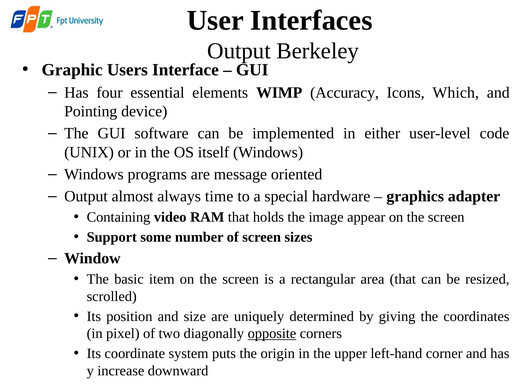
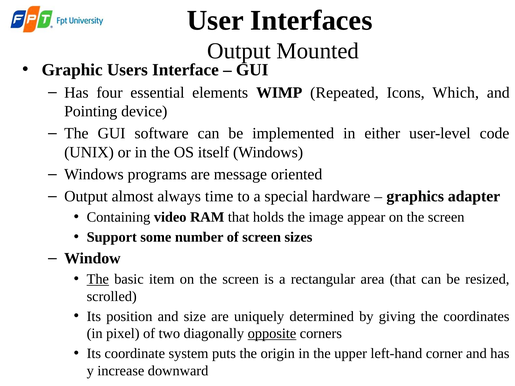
Berkeley: Berkeley -> Mounted (318, 51)
Accuracy: Accuracy -> Repeated (344, 93)
The underline: none -> present (98, 279)
